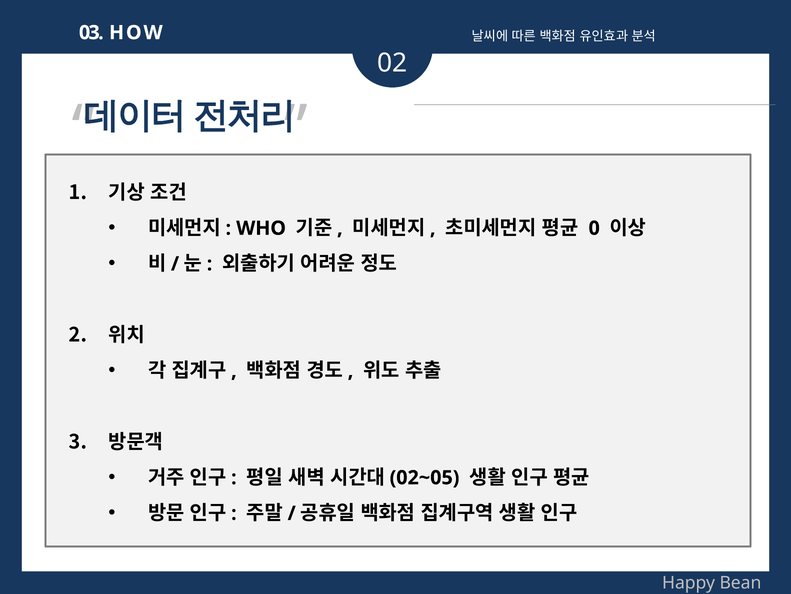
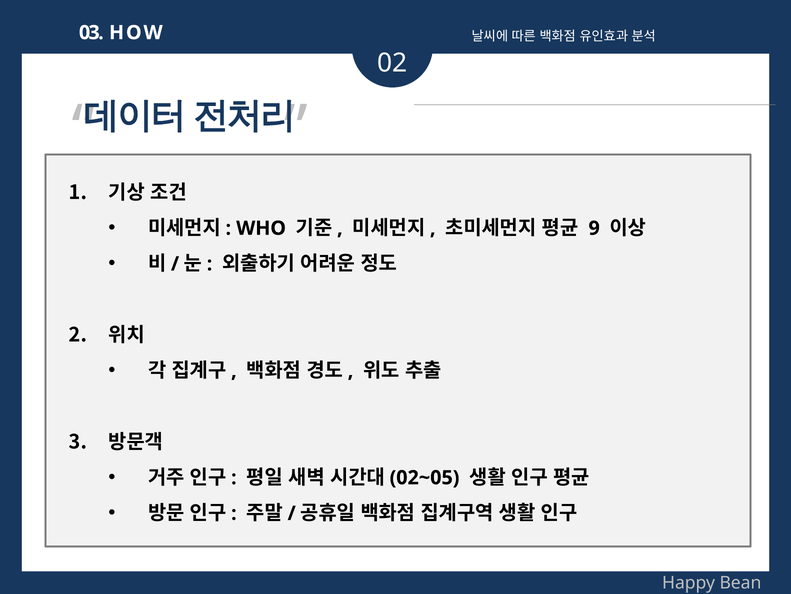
0: 0 -> 9 (594, 228)
